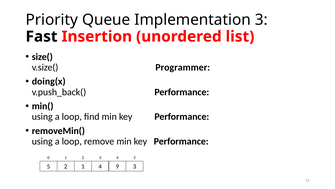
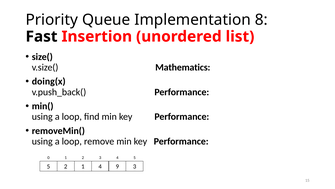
Implementation 3: 3 -> 8 (261, 20)
Programmer: Programmer -> Mathematics (183, 67)
